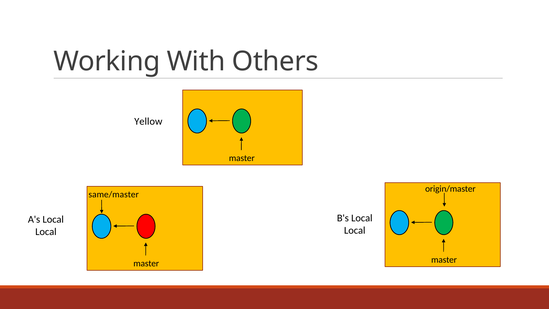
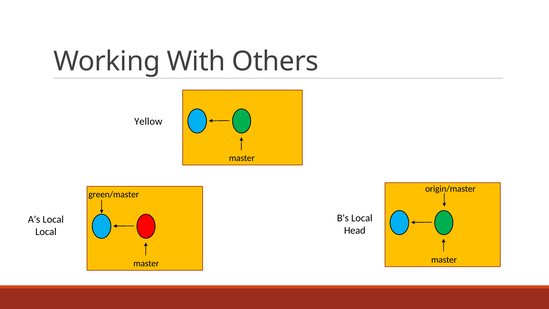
same/master: same/master -> green/master (114, 195)
Local: Local -> Head (355, 230)
